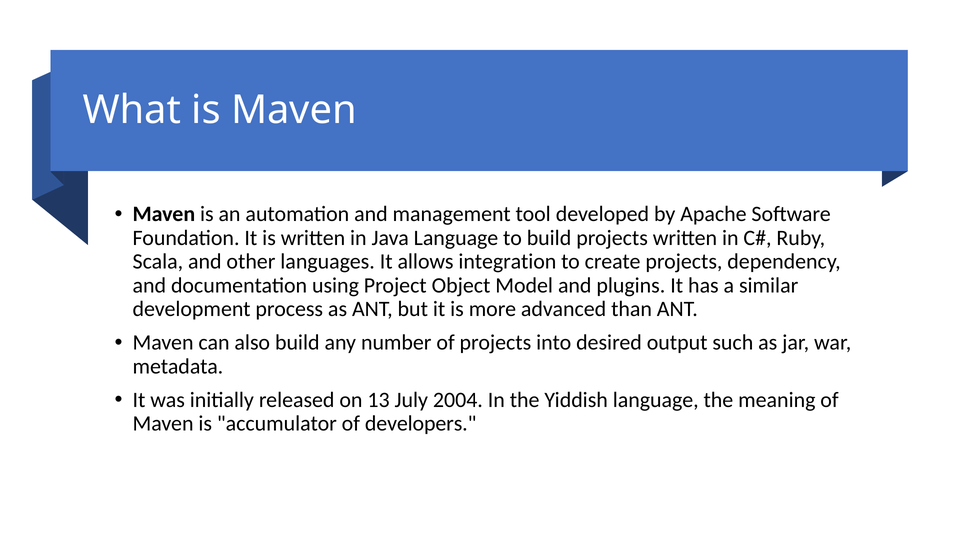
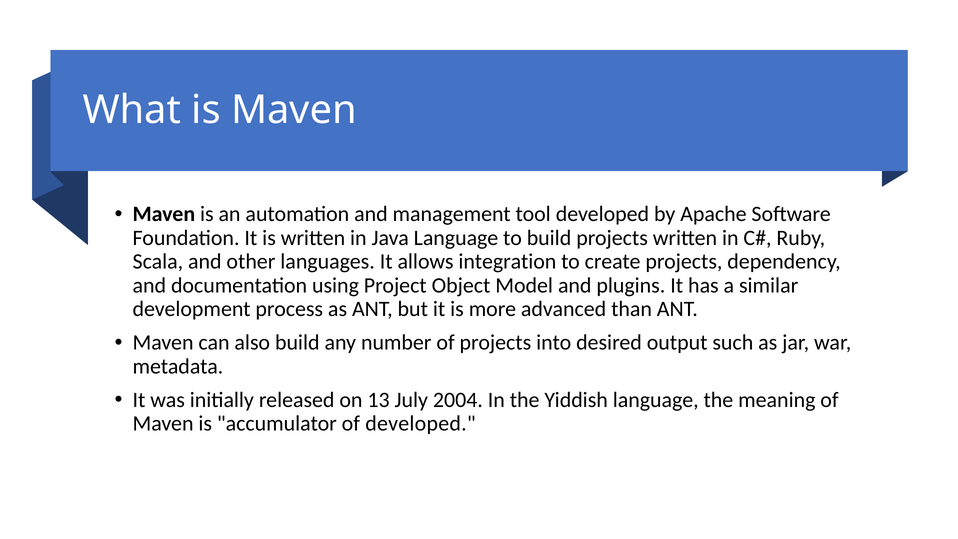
of developers: developers -> developed (421, 424)
